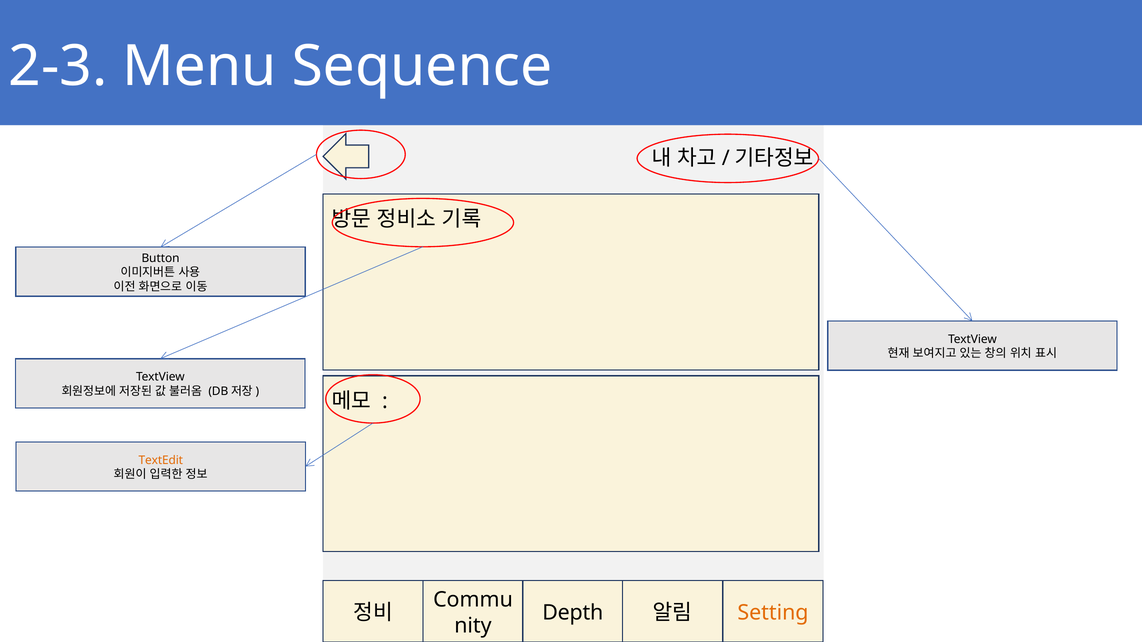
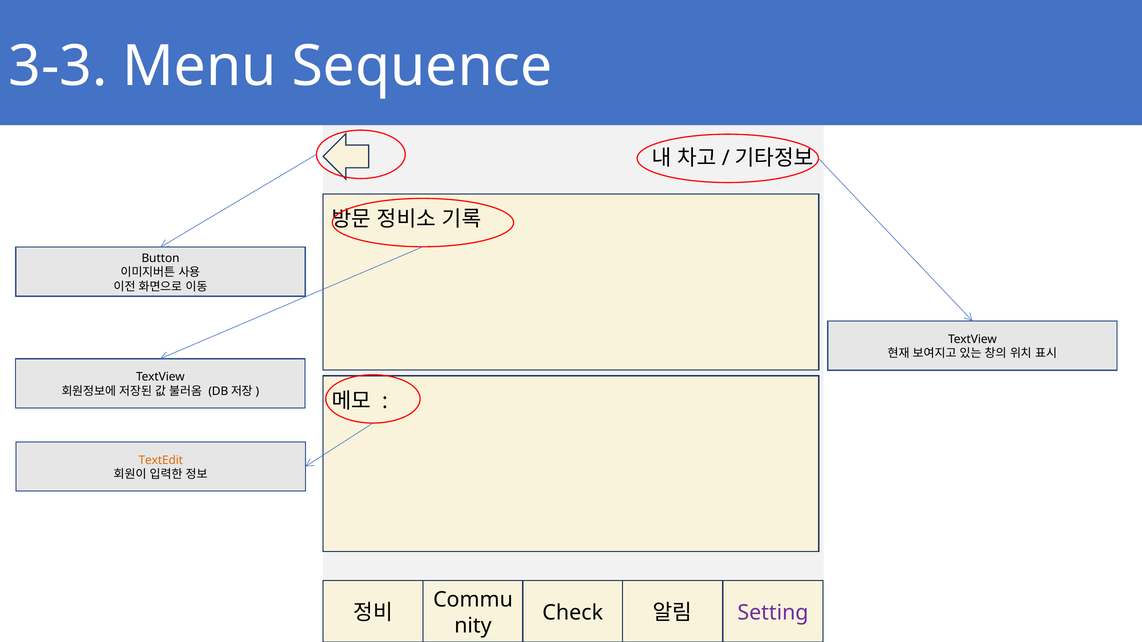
2-3: 2-3 -> 3-3 (58, 67)
Depth: Depth -> Check (573, 613)
Setting colour: orange -> purple (773, 613)
